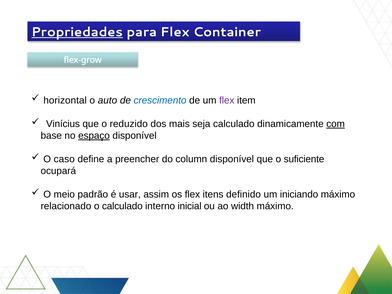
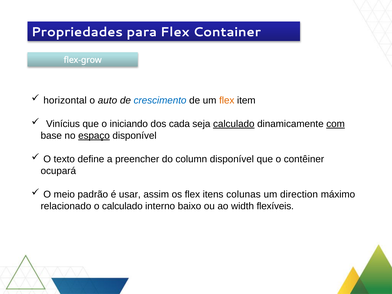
Propriedades underline: present -> none (77, 32)
flex colour: purple -> orange (227, 100)
reduzido: reduzido -> iniciando (129, 124)
mais: mais -> cada (179, 124)
calculado underline: none -> present (234, 124)
caso: caso -> texto (64, 159)
suficiente: suficiente -> contêiner (304, 159)
definido: definido -> colunas (243, 194)
iniciando: iniciando -> direction (299, 194)
inicial: inicial -> baixo (189, 206)
width máximo: máximo -> flexíveis (275, 206)
